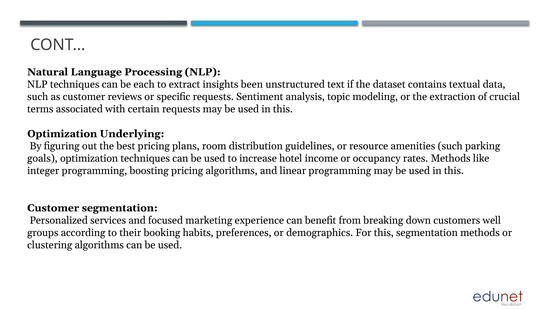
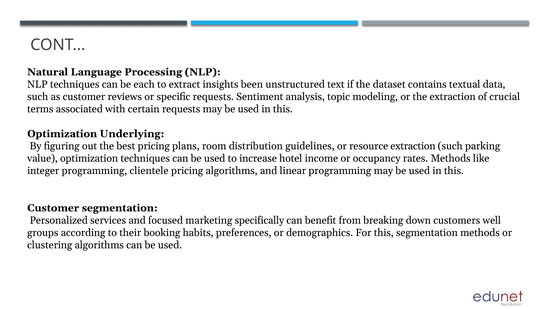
resource amenities: amenities -> extraction (413, 146)
goals: goals -> value (42, 158)
boosting: boosting -> clientele (149, 171)
experience: experience -> specifically (259, 220)
